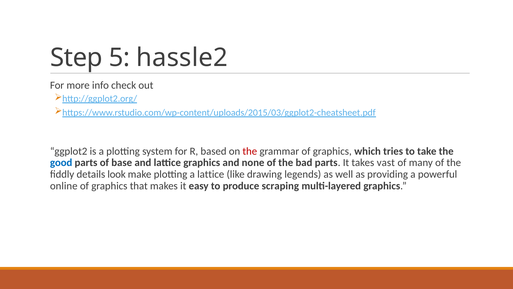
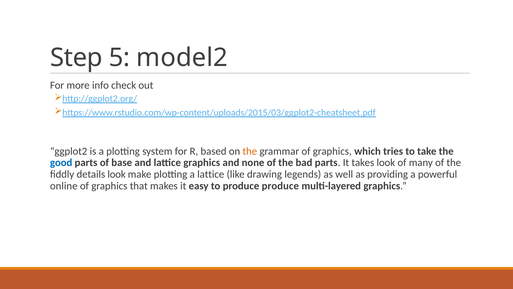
hassle2: hassle2 -> model2 (182, 57)
the colour: red -> orange (250, 151)
takes vast: vast -> look (386, 162)
produce scraping: scraping -> produce (280, 186)
